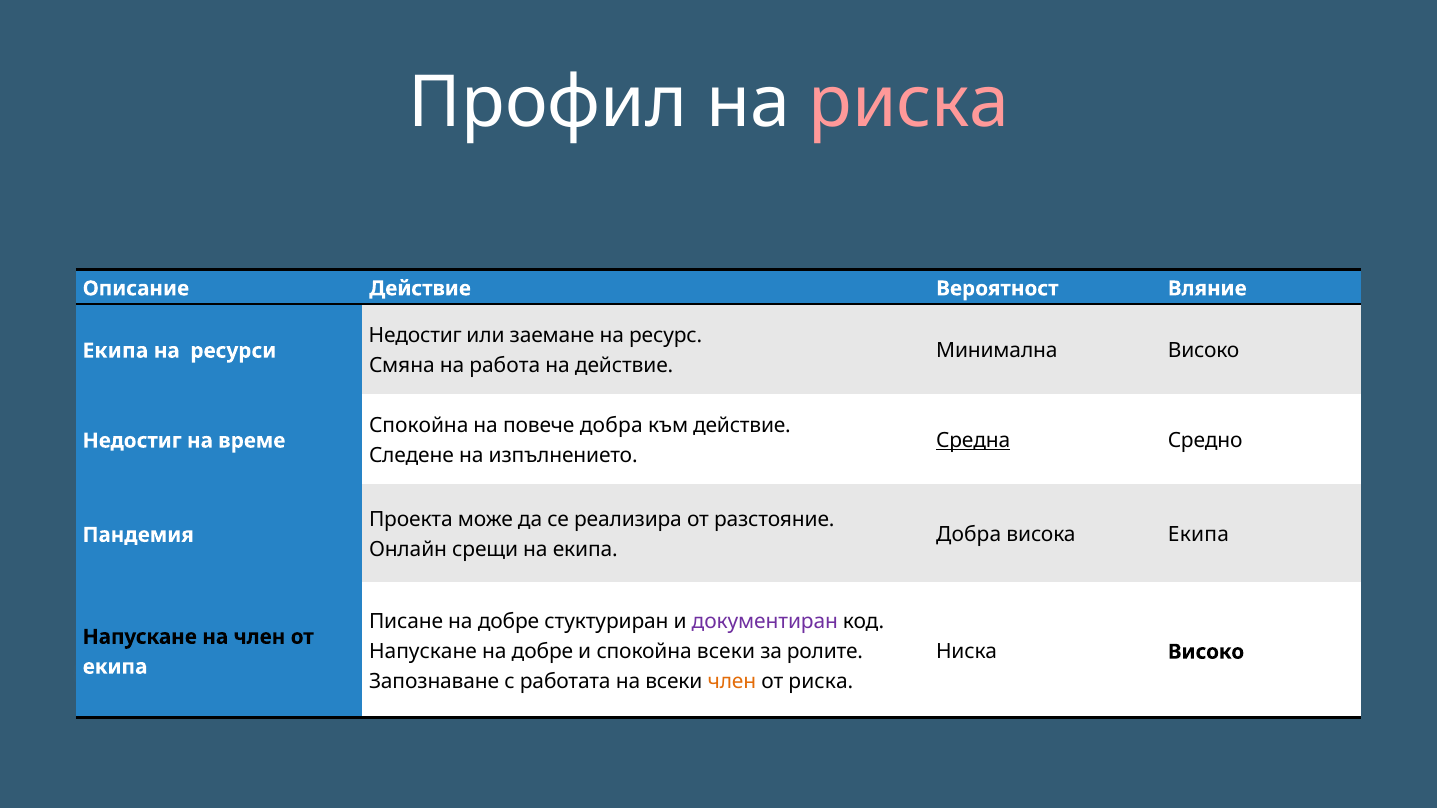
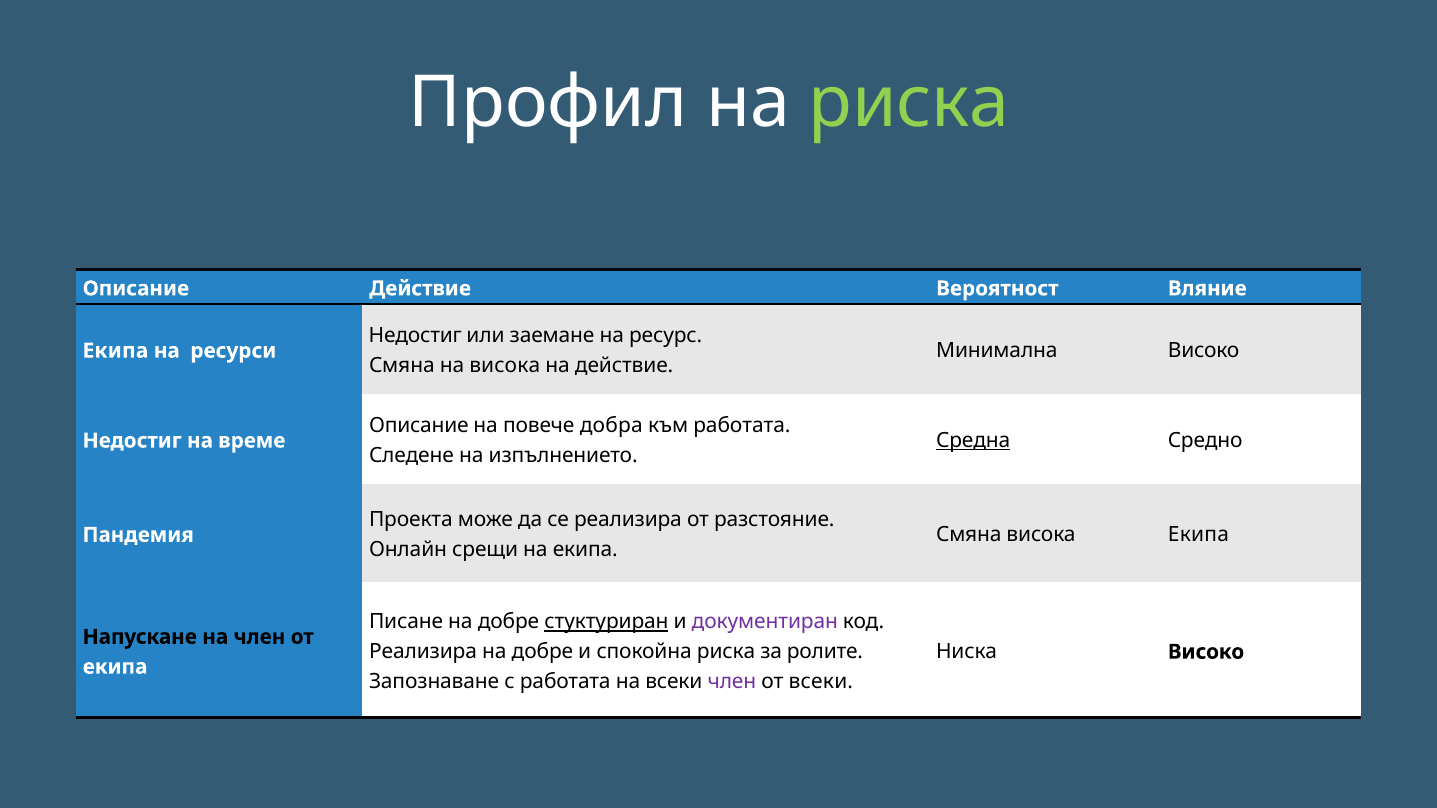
риска colour: pink -> light green (909, 103)
на работа: работа -> висока (505, 366)
Спокойна: Спокойна -> Описание (419, 426)
към действие: действие -> работата (742, 426)
Добра: Добра -> Смяна (969, 535)
стуктуриран underline: none -> present (606, 622)
Напускане: Напускане -> Реализира (423, 652)
спокойна всеки: всеки -> риска (726, 652)
член colour: orange -> purple (732, 682)
от риска: риска -> всеки (821, 682)
